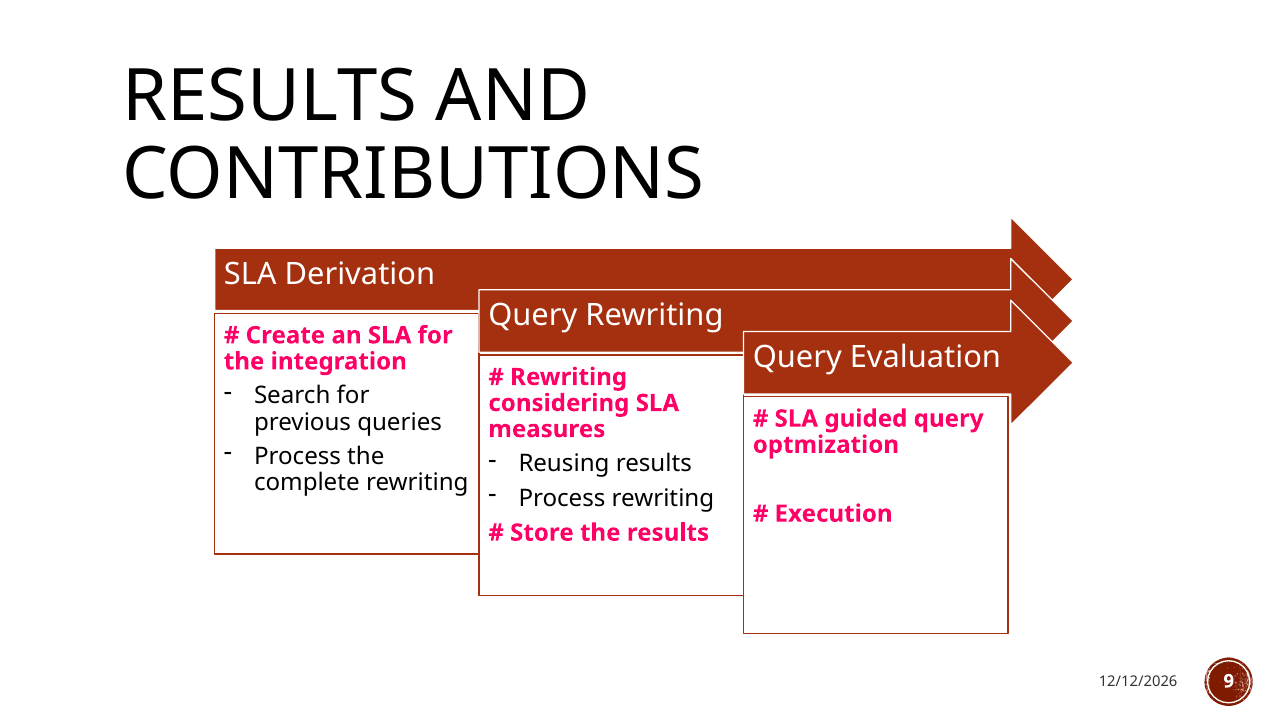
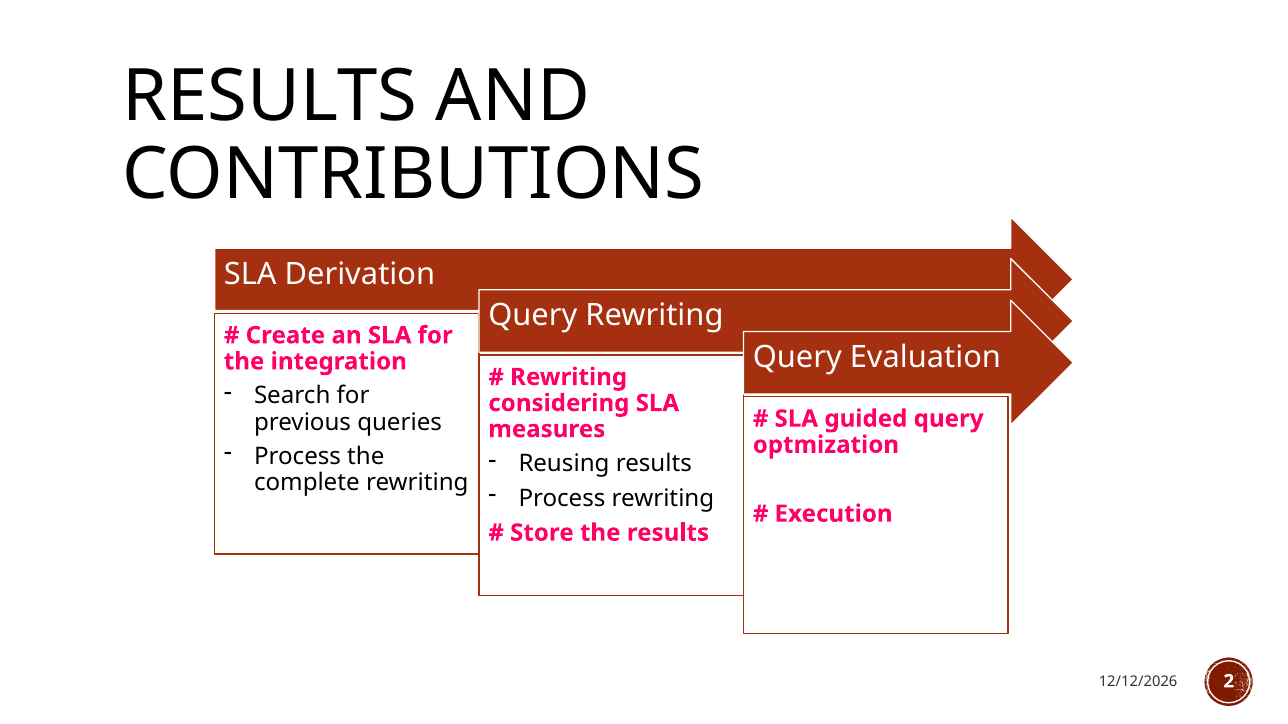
9: 9 -> 2 (1229, 682)
